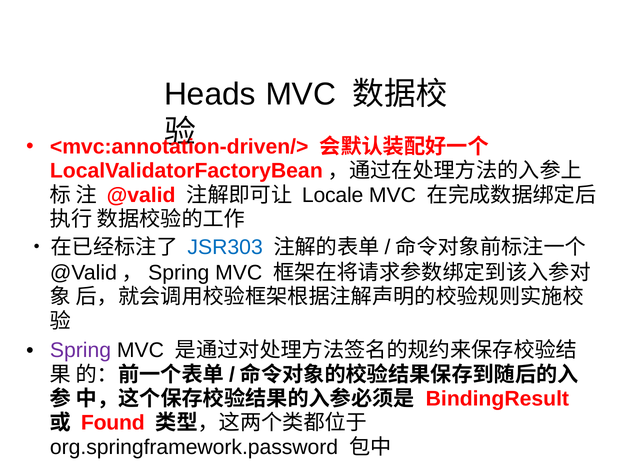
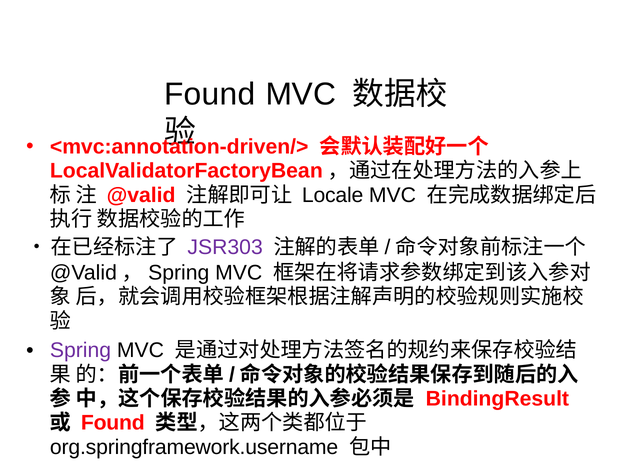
Heads: Heads -> Found (210, 94)
JSR303 colour: blue -> purple (225, 247)
org.springframework.password: org.springframework.password -> org.springframework.username (194, 447)
